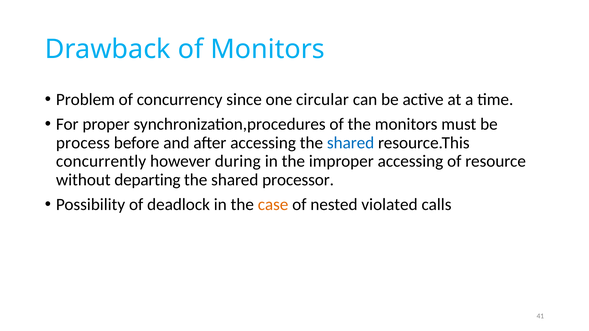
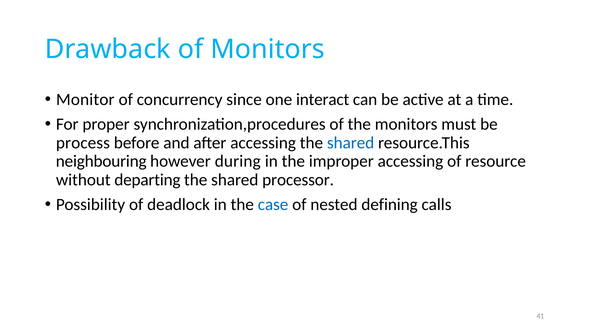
Problem: Problem -> Monitor (85, 100)
circular: circular -> interact (323, 100)
concurrently: concurrently -> neighbouring (101, 161)
case colour: orange -> blue (273, 205)
violated: violated -> defining (390, 205)
